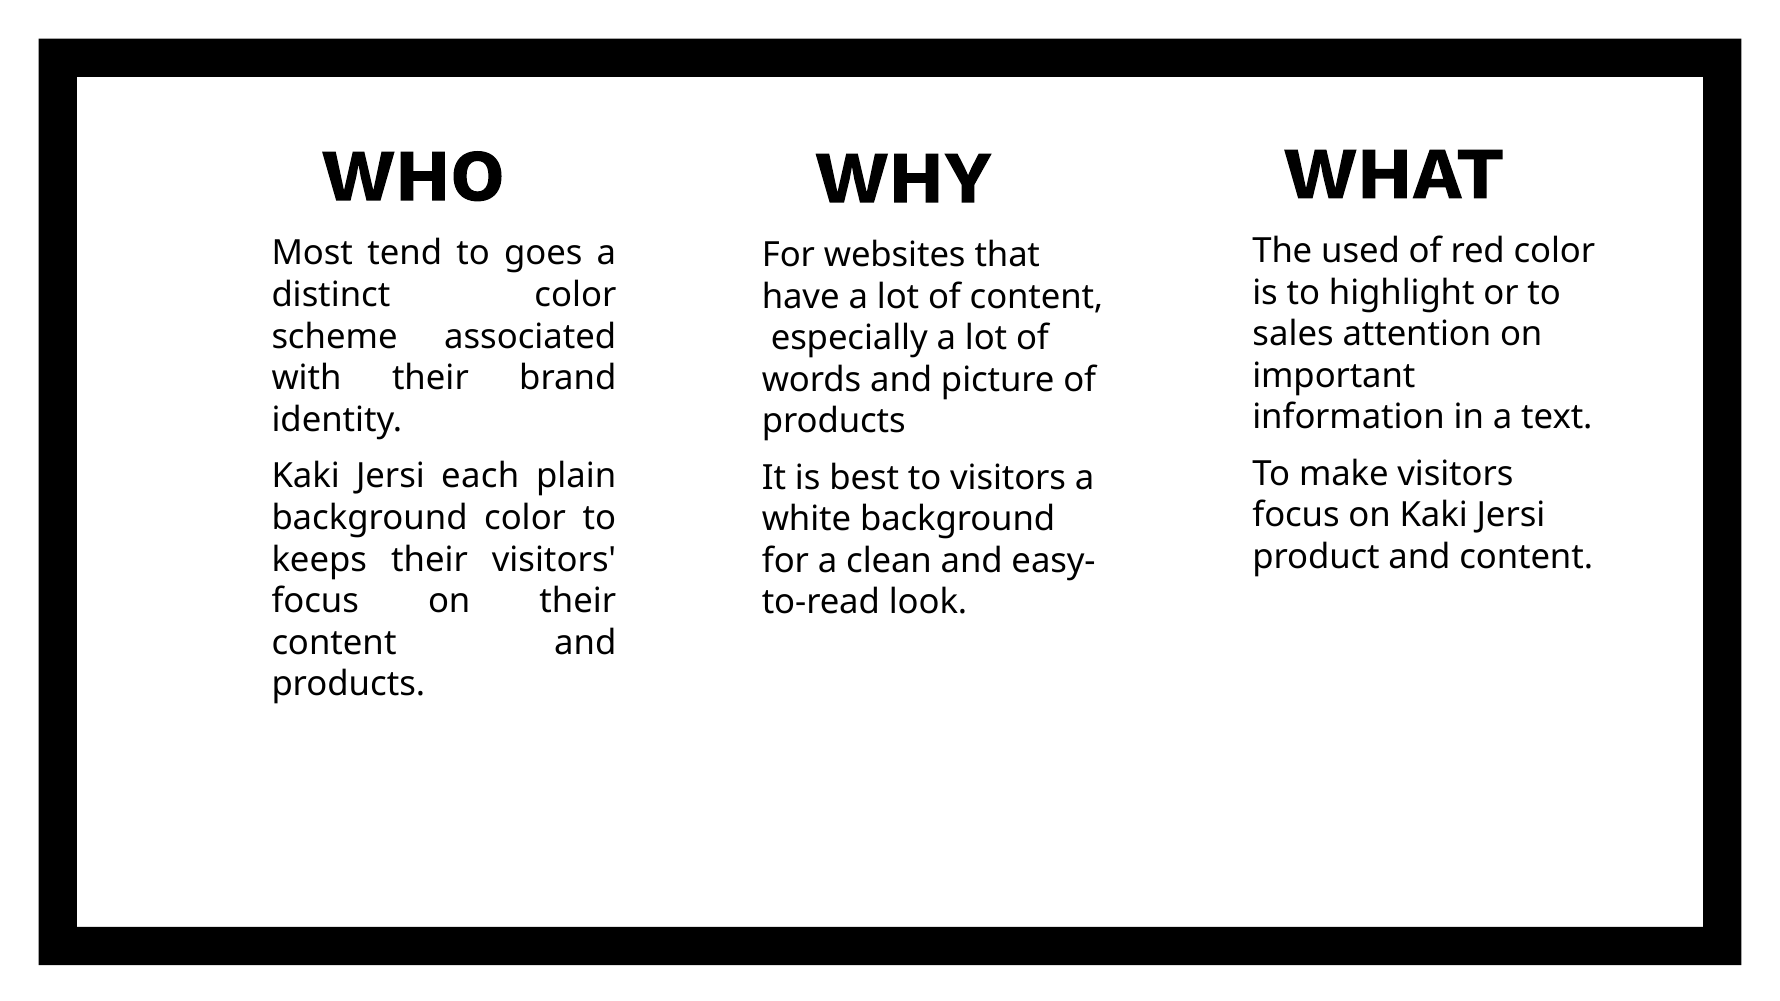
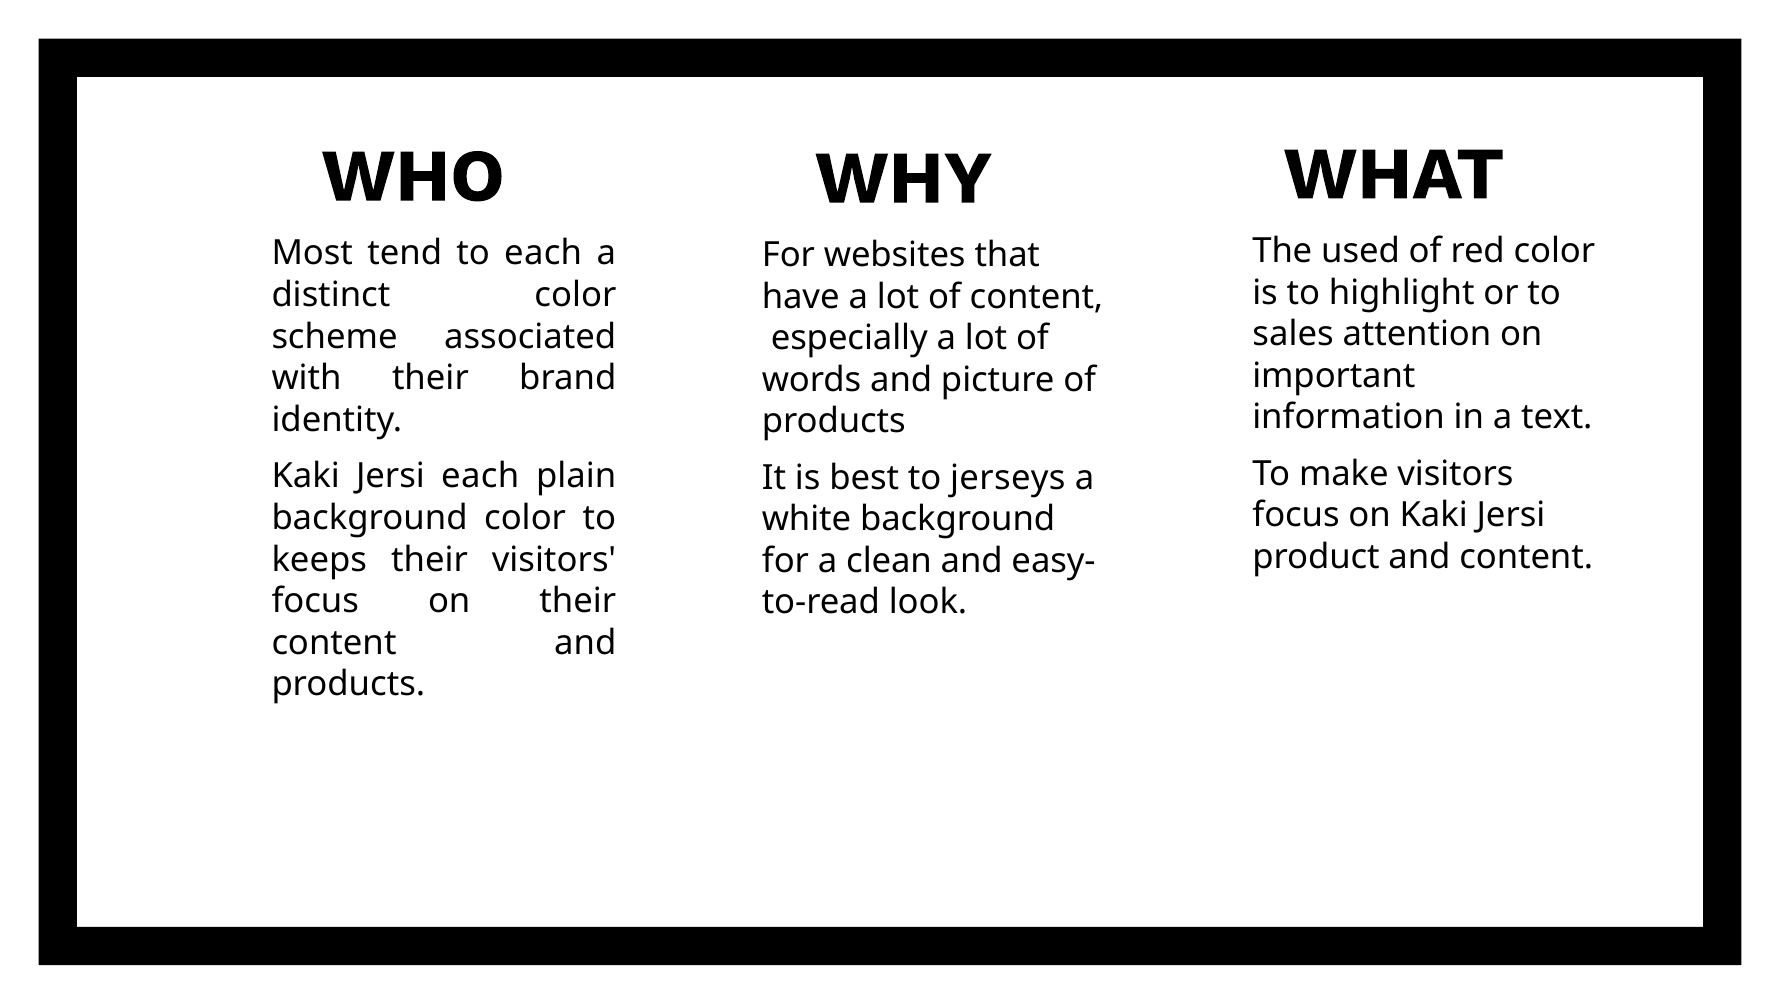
to goes: goes -> each (543, 254)
to visitors: visitors -> jerseys (1008, 478)
